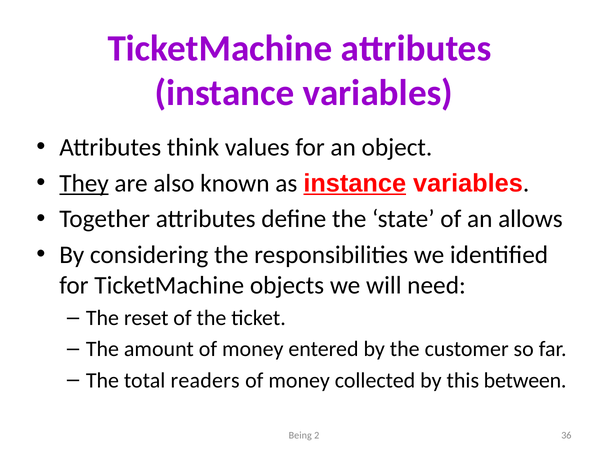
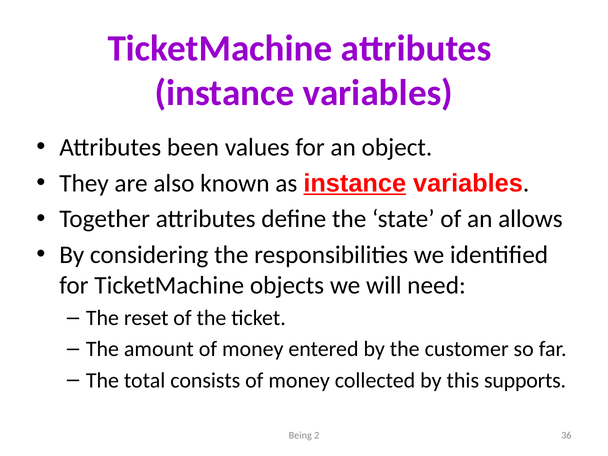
think: think -> been (193, 147)
They underline: present -> none (84, 183)
readers: readers -> consists (205, 380)
between: between -> supports (525, 380)
